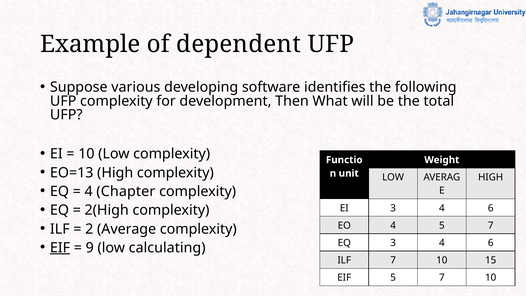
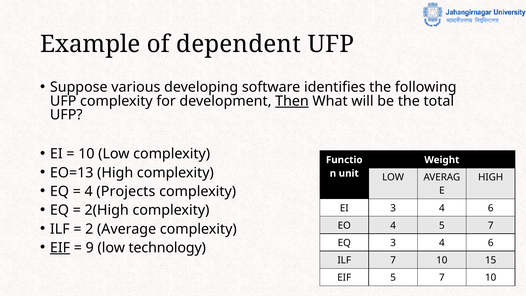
Then underline: none -> present (292, 101)
Chapter: Chapter -> Projects (126, 191)
calculating: calculating -> technology (167, 248)
